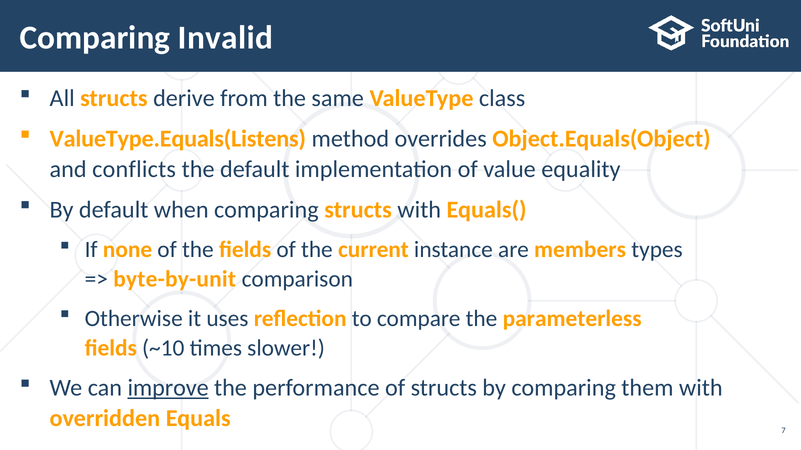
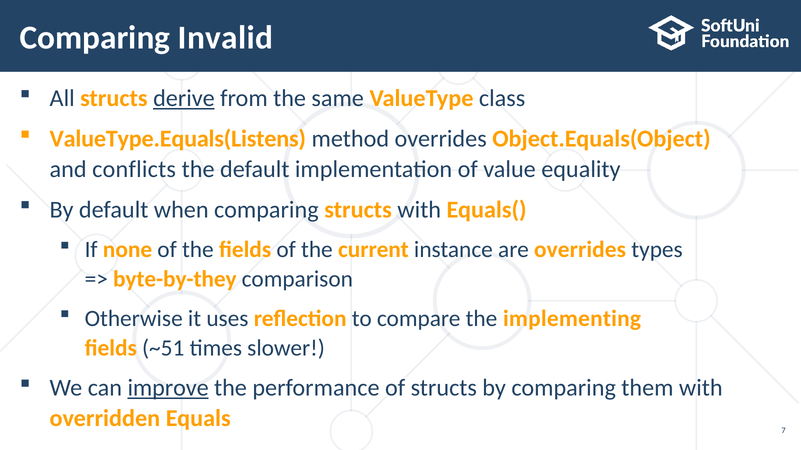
derive underline: none -> present (184, 99)
are members: members -> overrides (580, 250)
byte-by-unit: byte-by-unit -> byte-by-they (175, 279)
parameterless: parameterless -> implementing (572, 319)
~10: ~10 -> ~51 (163, 348)
